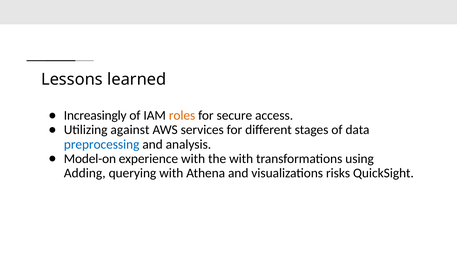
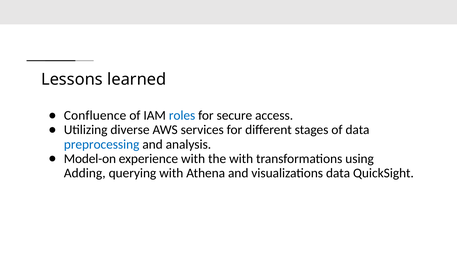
Increasingly: Increasingly -> Confluence (95, 116)
roles colour: orange -> blue (182, 116)
against: against -> diverse (130, 130)
visualizations risks: risks -> data (338, 173)
